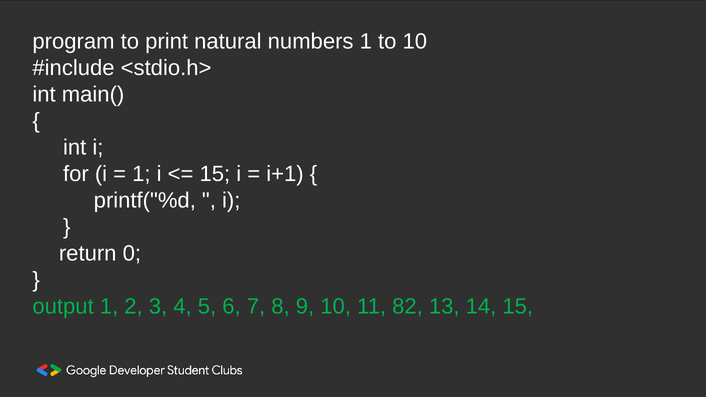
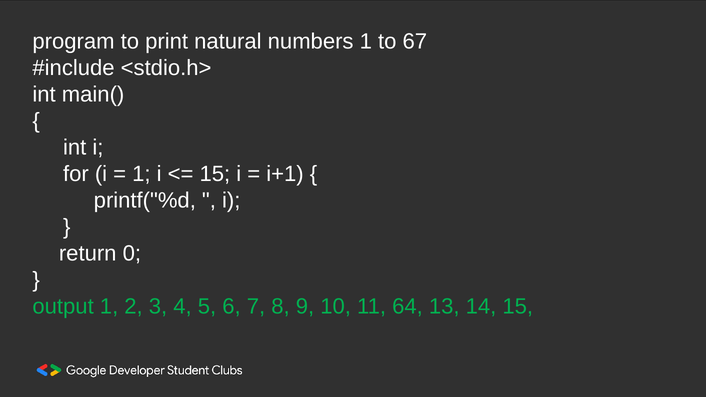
to 10: 10 -> 67 (415, 42)
82: 82 -> 64 (407, 306)
